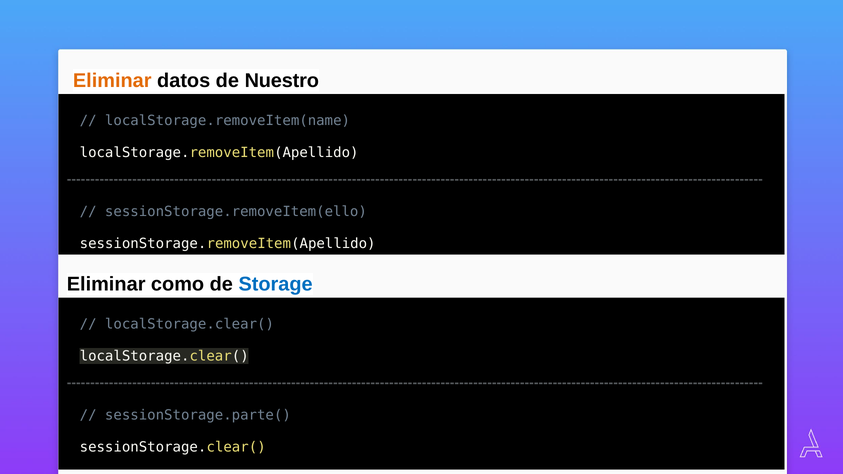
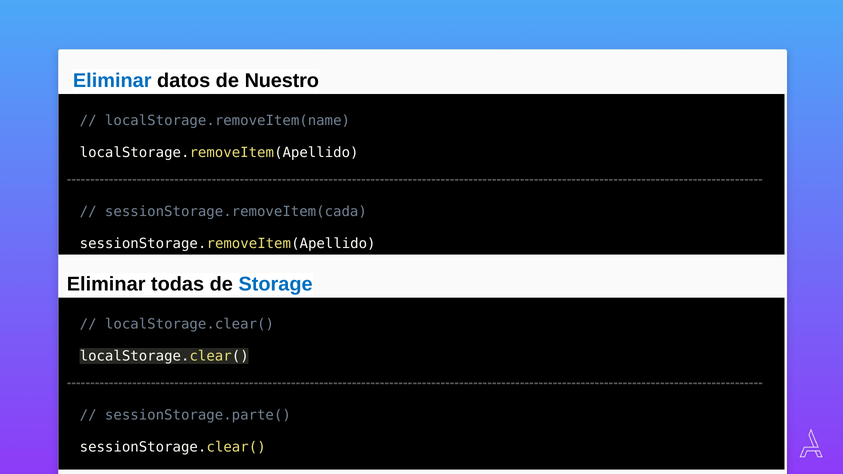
Eliminar colour: orange -> blue (112, 81)
sessionStorage.removeItem(ello: sessionStorage.removeItem(ello -> sessionStorage.removeItem(cada (236, 211)
como: como -> todas (178, 284)
